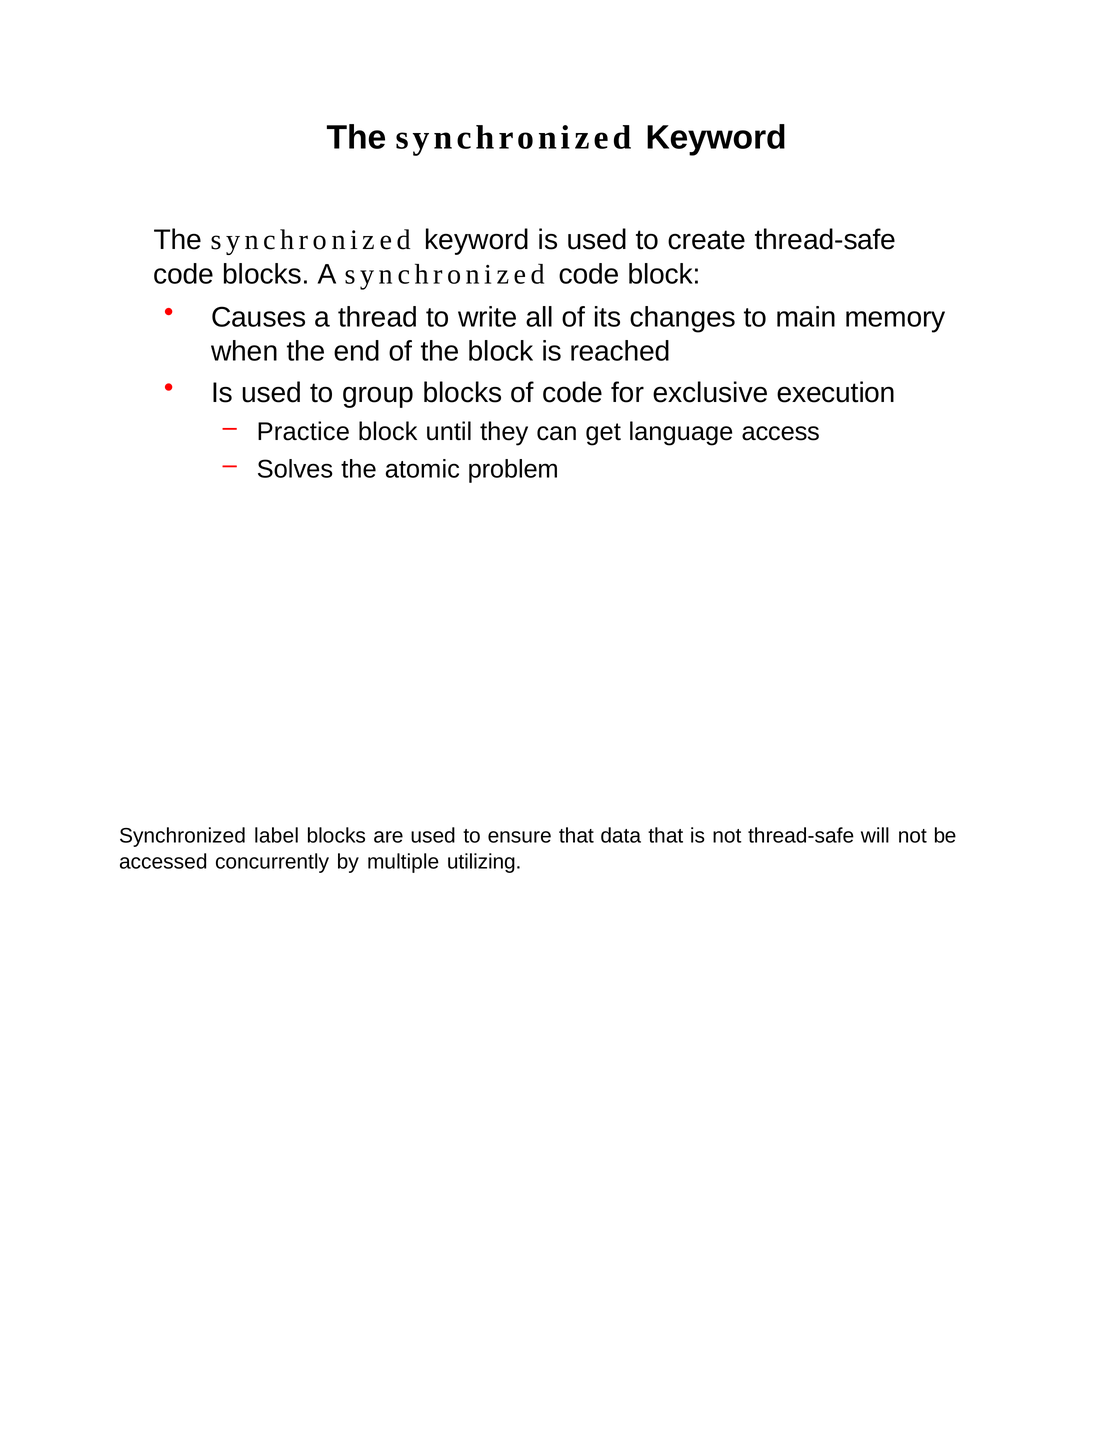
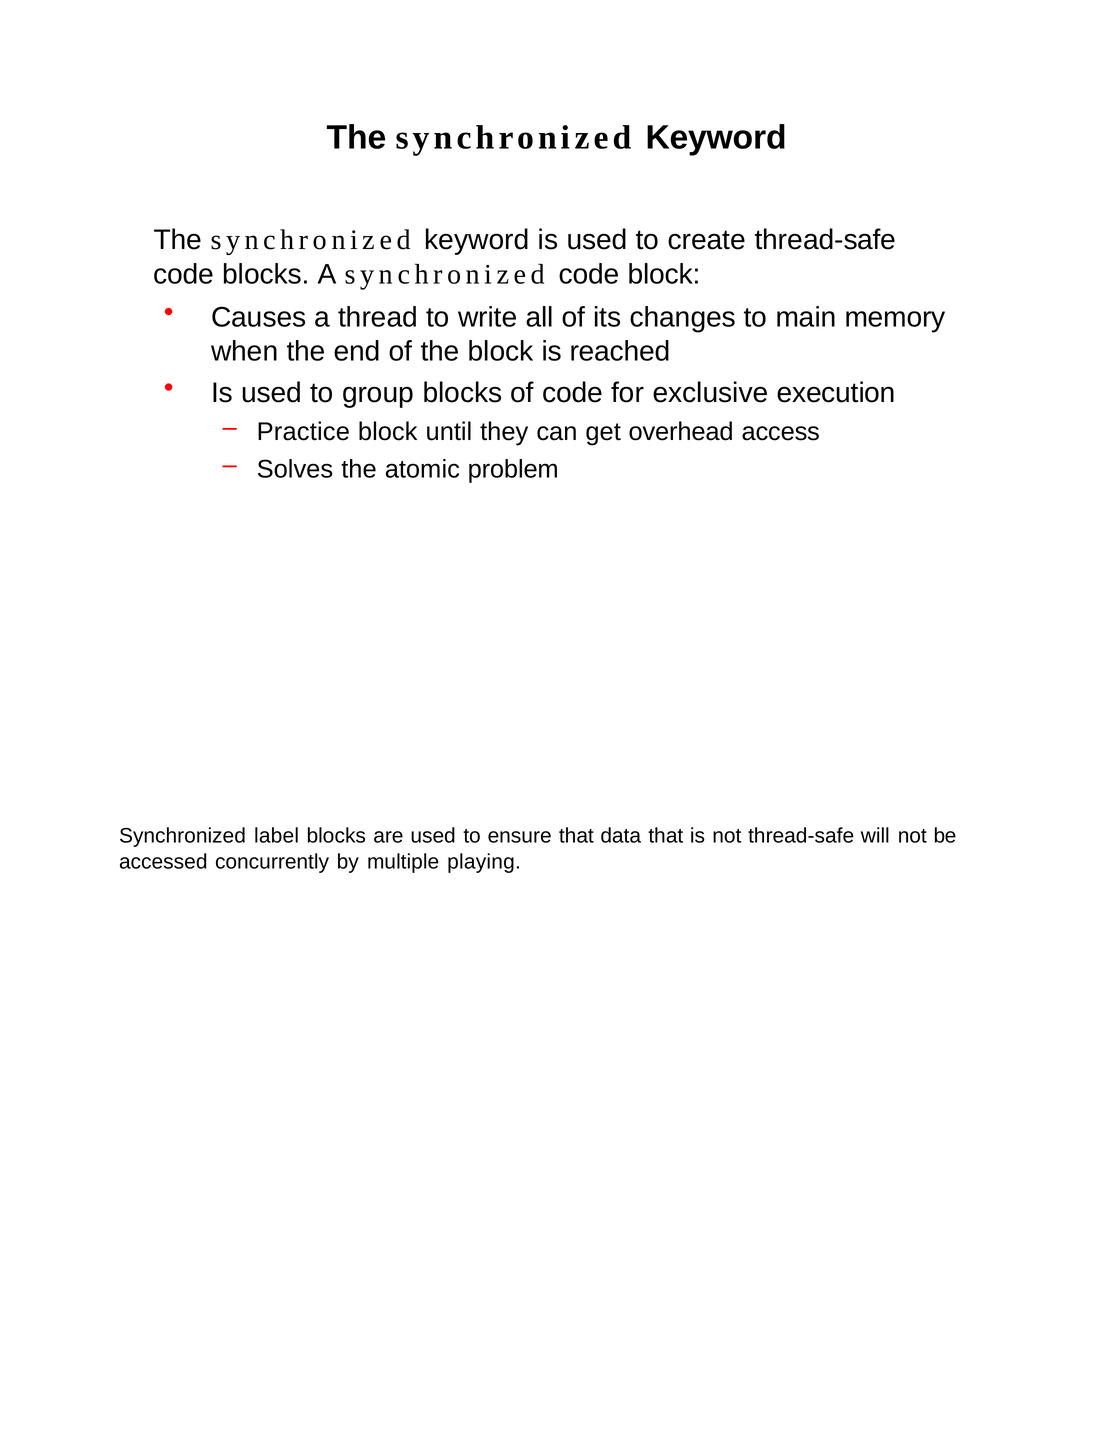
language: language -> overhead (681, 432)
utilizing: utilizing -> playing (484, 862)
